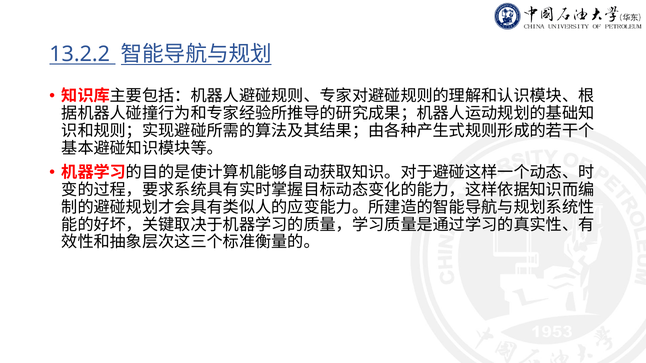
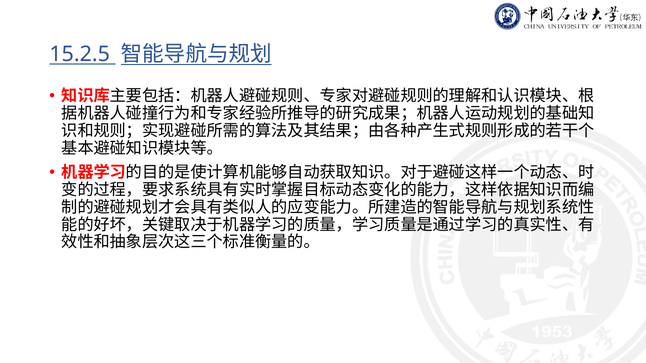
13.2.2: 13.2.2 -> 15.2.5 (80, 54)
